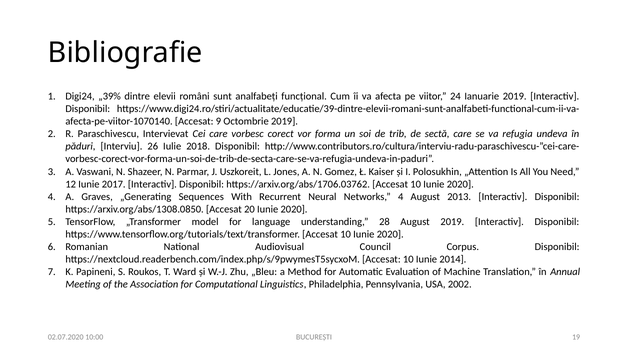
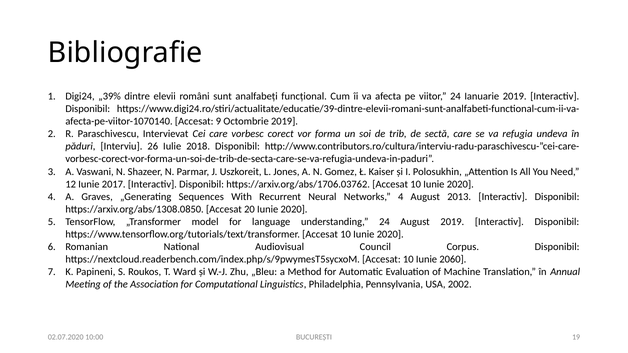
understanding 28: 28 -> 24 (384, 222)
2014: 2014 -> 2060 (453, 260)
